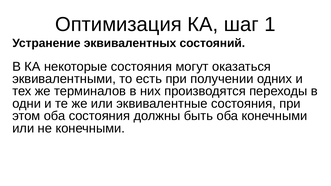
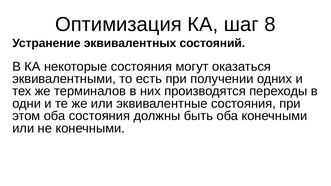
1: 1 -> 8 (270, 24)
